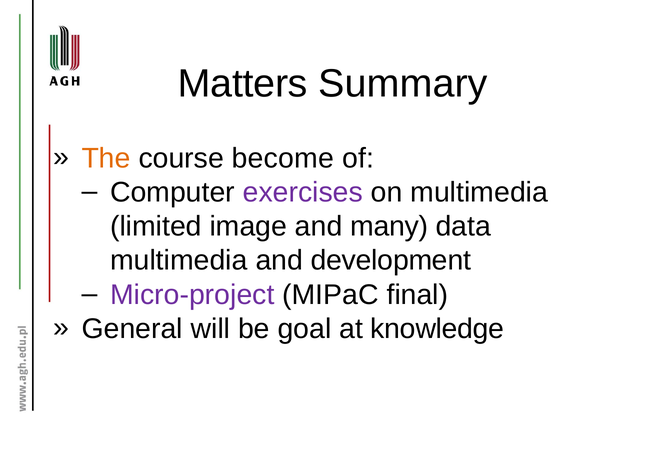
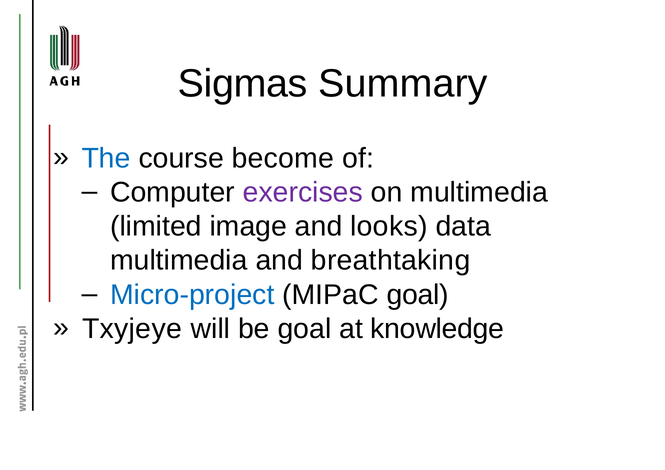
Matters: Matters -> Sigmas (243, 84)
The colour: orange -> blue (106, 158)
many: many -> looks (389, 227)
development: development -> breathtaking (391, 261)
Micro-project colour: purple -> blue (192, 295)
MIPaC final: final -> goal (418, 295)
General: General -> Txyjeye (132, 329)
